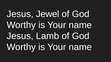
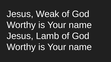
Jewel: Jewel -> Weak (48, 14)
